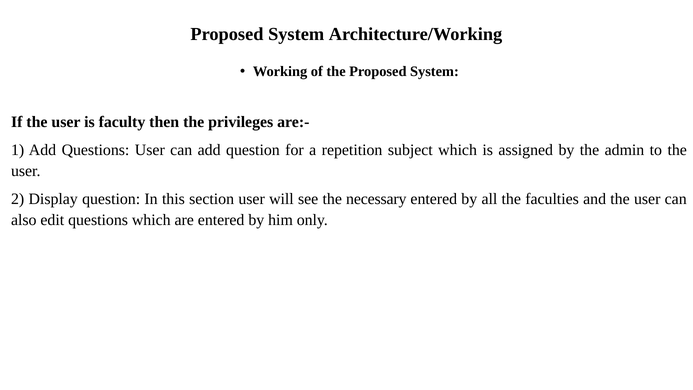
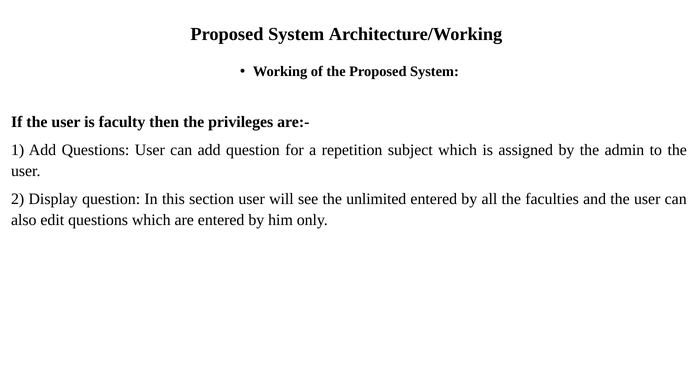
necessary: necessary -> unlimited (376, 199)
